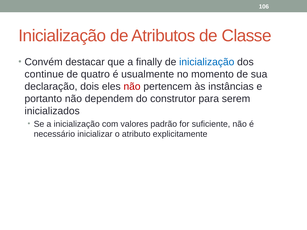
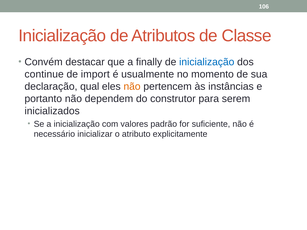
quatro: quatro -> import (95, 74)
dois: dois -> qual (90, 87)
não colour: red -> orange (132, 87)
